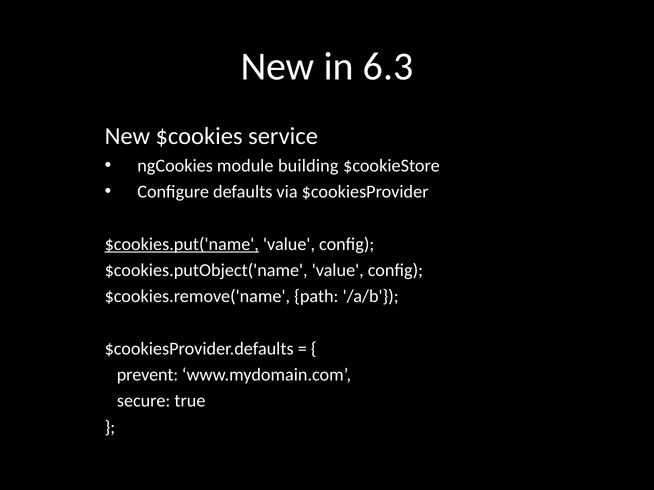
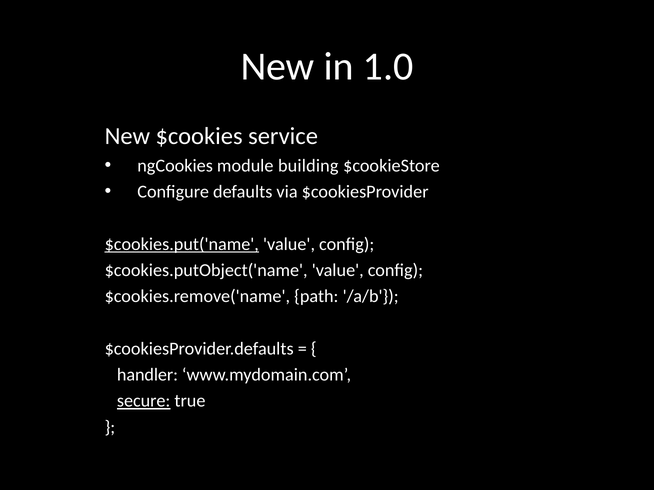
6.3: 6.3 -> 1.0 (388, 67)
prevent: prevent -> handler (147, 375)
secure underline: none -> present (144, 401)
